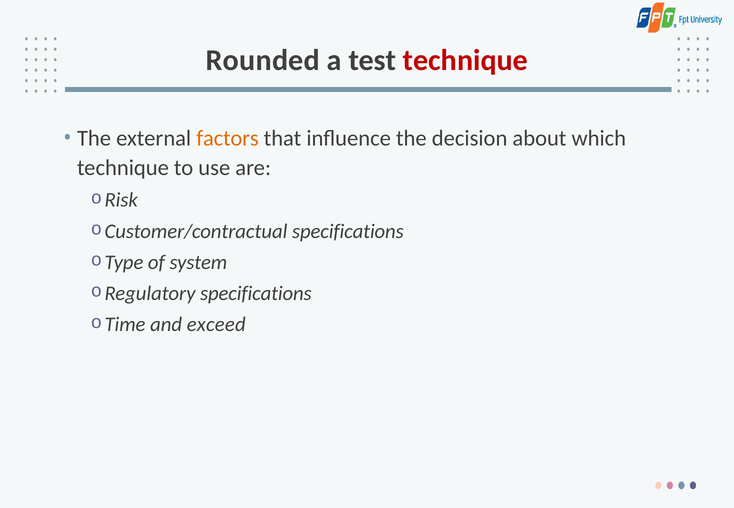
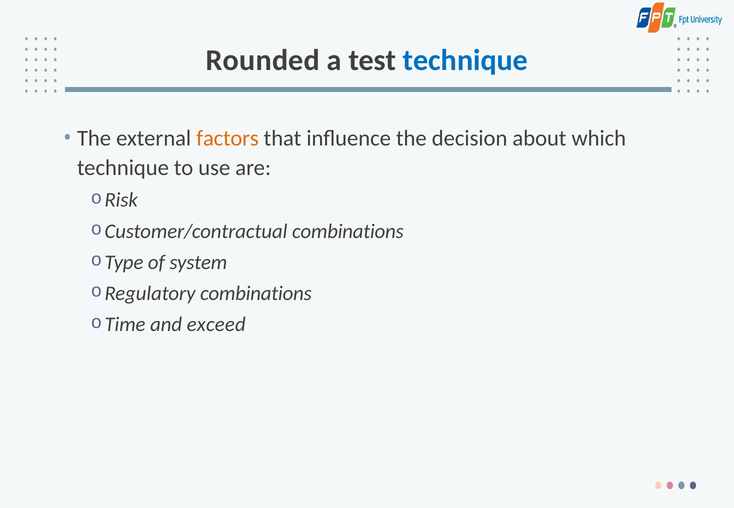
technique colour: red -> blue (465, 60)
specifications: specifications -> combinations (348, 231)
specifications: specifications -> combinations (256, 294)
